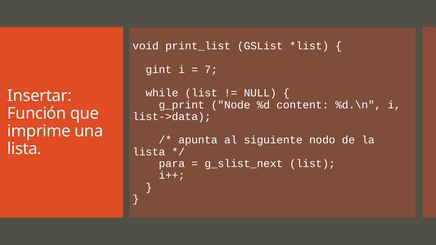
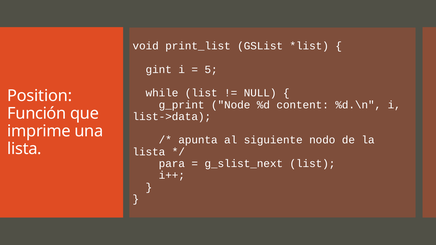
7: 7 -> 5 (211, 70)
Insertar: Insertar -> Position (40, 96)
